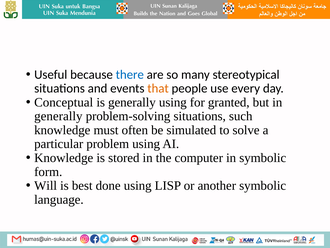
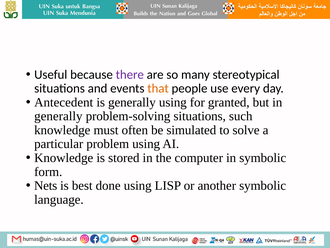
there colour: blue -> purple (130, 74)
Conceptual: Conceptual -> Antecedent (64, 102)
Will: Will -> Nets (46, 185)
